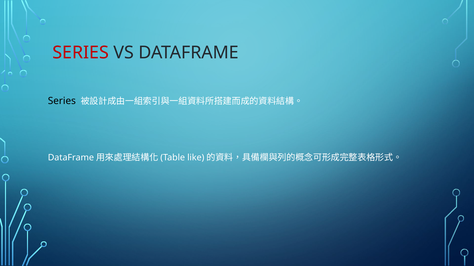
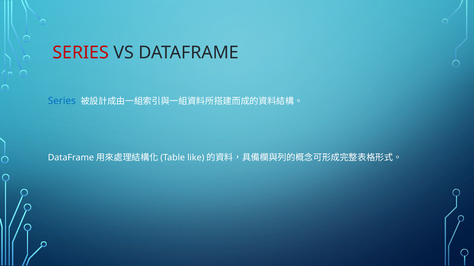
Series colour: black -> blue (62, 101)
